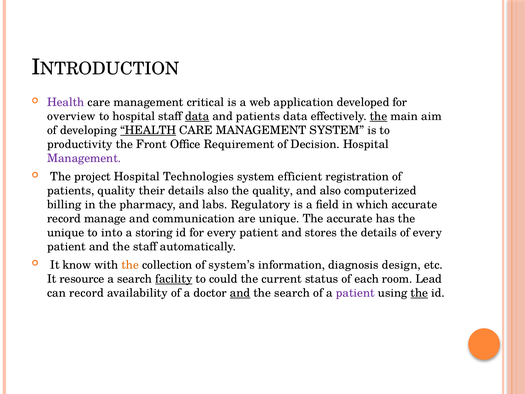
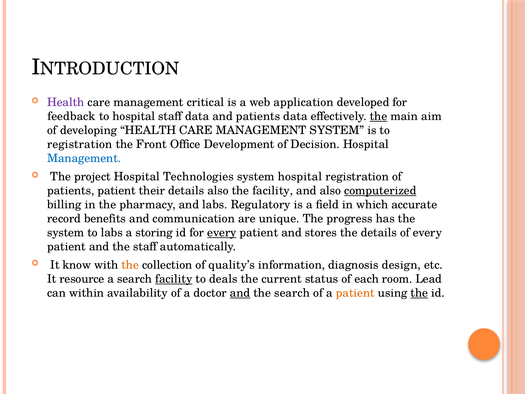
overview: overview -> feedback (71, 116)
data underline: present -> none (197, 116)
HEALTH underline: present -> none (148, 130)
productivity: productivity -> registration (80, 144)
Requirement: Requirement -> Development (239, 144)
Management colour: purple -> blue (84, 158)
system efficient: efficient -> hospital (300, 176)
patients quality: quality -> patient (117, 190)
the quality: quality -> facility (273, 190)
computerized underline: none -> present (380, 190)
manage: manage -> benefits (105, 218)
The accurate: accurate -> progress (350, 218)
unique: unique -> system (66, 232)
to into: into -> labs (112, 232)
every underline: none -> present (222, 232)
system’s: system’s -> quality’s (232, 265)
could: could -> deals (223, 279)
can record: record -> within (87, 293)
patient colour: purple -> orange (355, 293)
